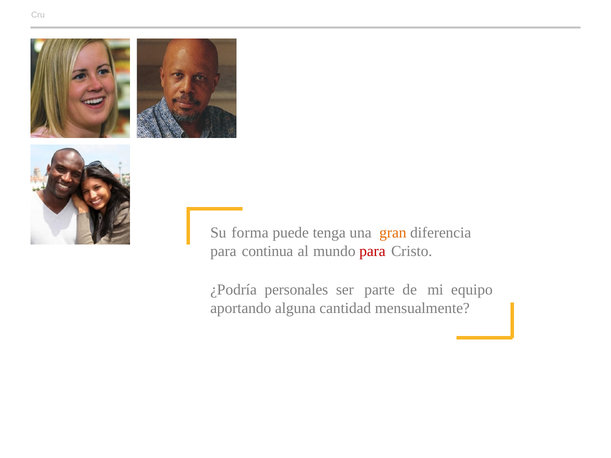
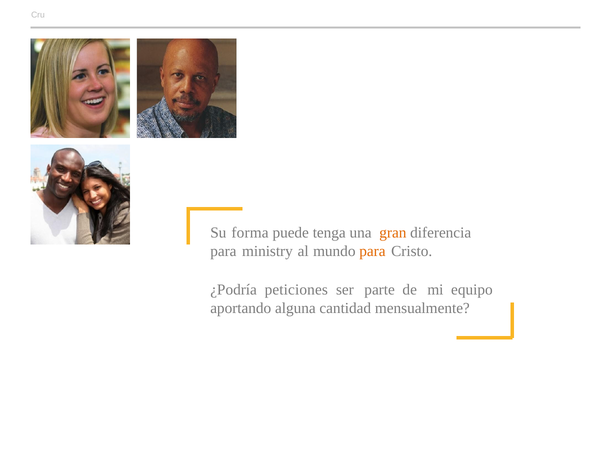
continua: continua -> ministry (267, 251)
para colour: red -> orange (372, 251)
personales: personales -> peticiones (296, 290)
